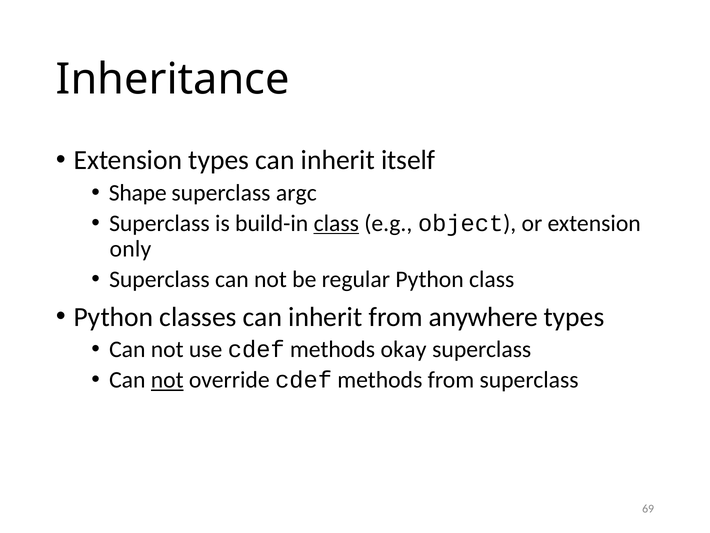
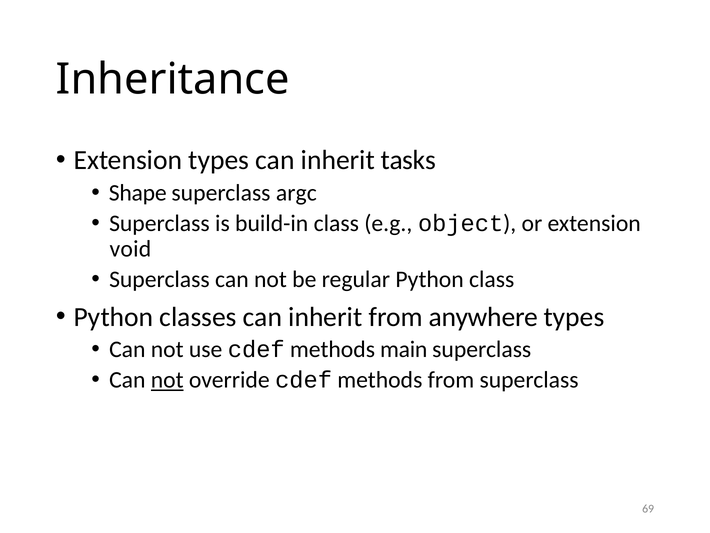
itself: itself -> tasks (408, 160)
class underline: present -> none (336, 223)
only: only -> void (130, 249)
okay: okay -> main (404, 349)
